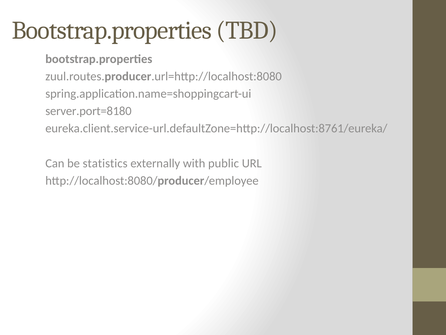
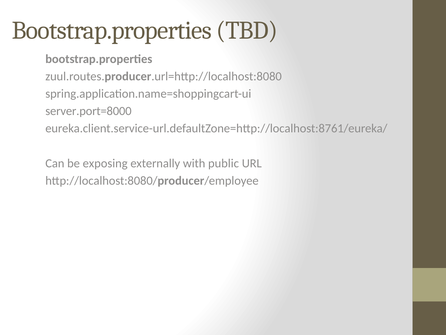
server.port=8180: server.port=8180 -> server.port=8000 (88, 111)
statistics: statistics -> exposing (105, 163)
